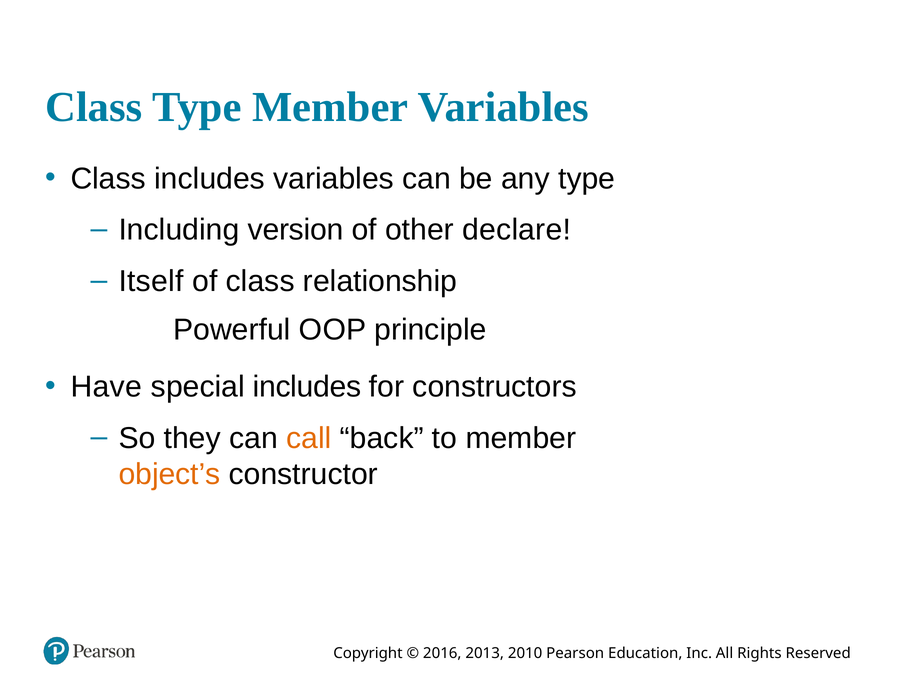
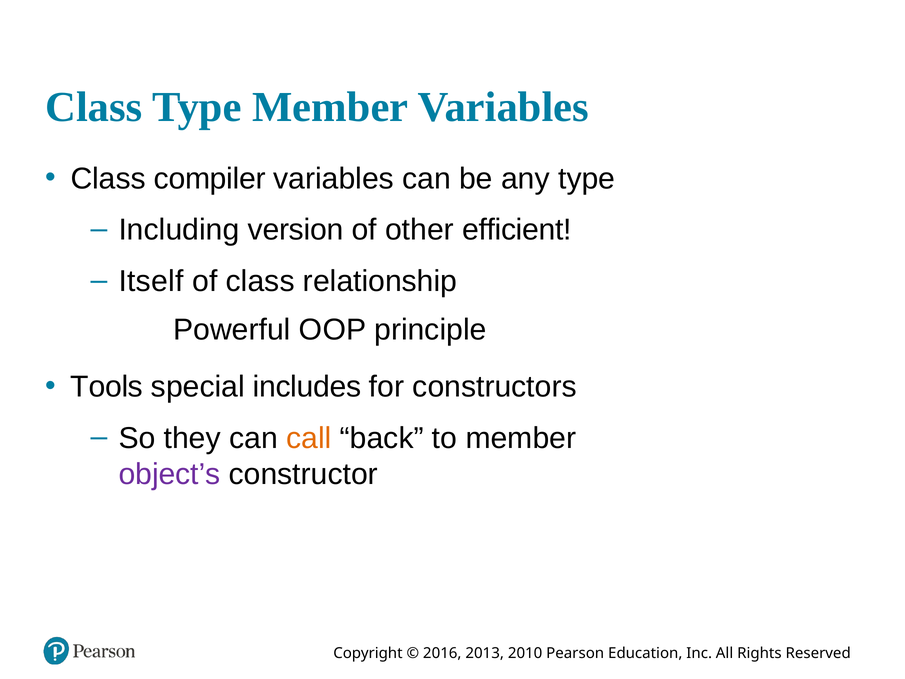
Class includes: includes -> compiler (210, 179)
declare: declare -> efficient (517, 230)
Have: Have -> Tools (107, 387)
object’s colour: orange -> purple (170, 474)
